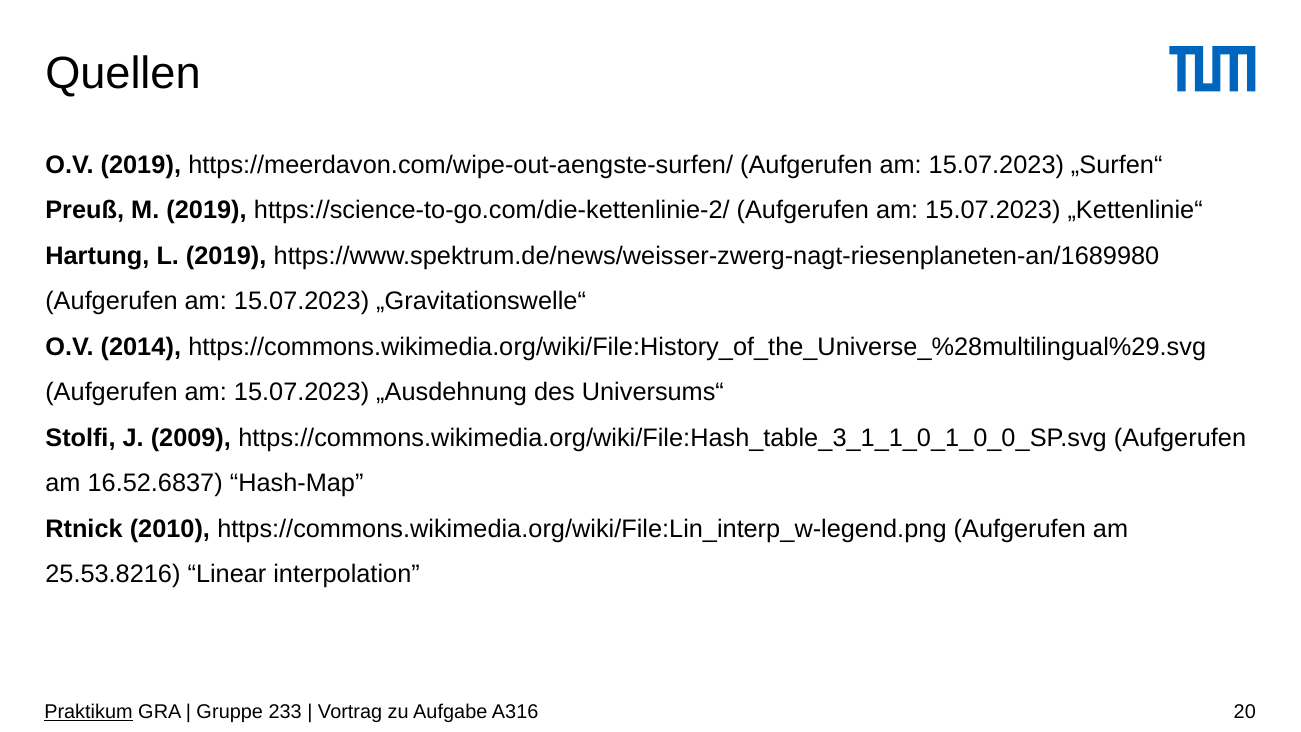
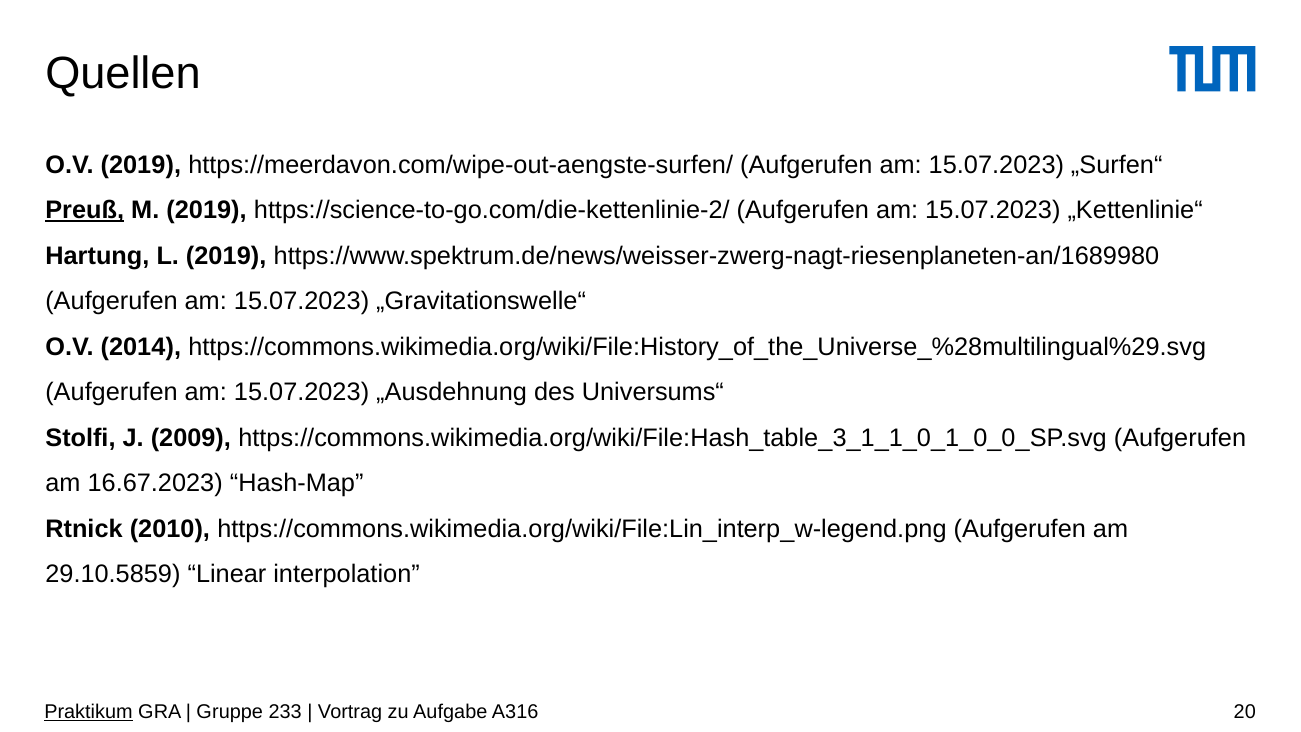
Preuß underline: none -> present (85, 210)
16.52.6837: 16.52.6837 -> 16.67.2023 (155, 483)
25.53.8216: 25.53.8216 -> 29.10.5859 (113, 574)
